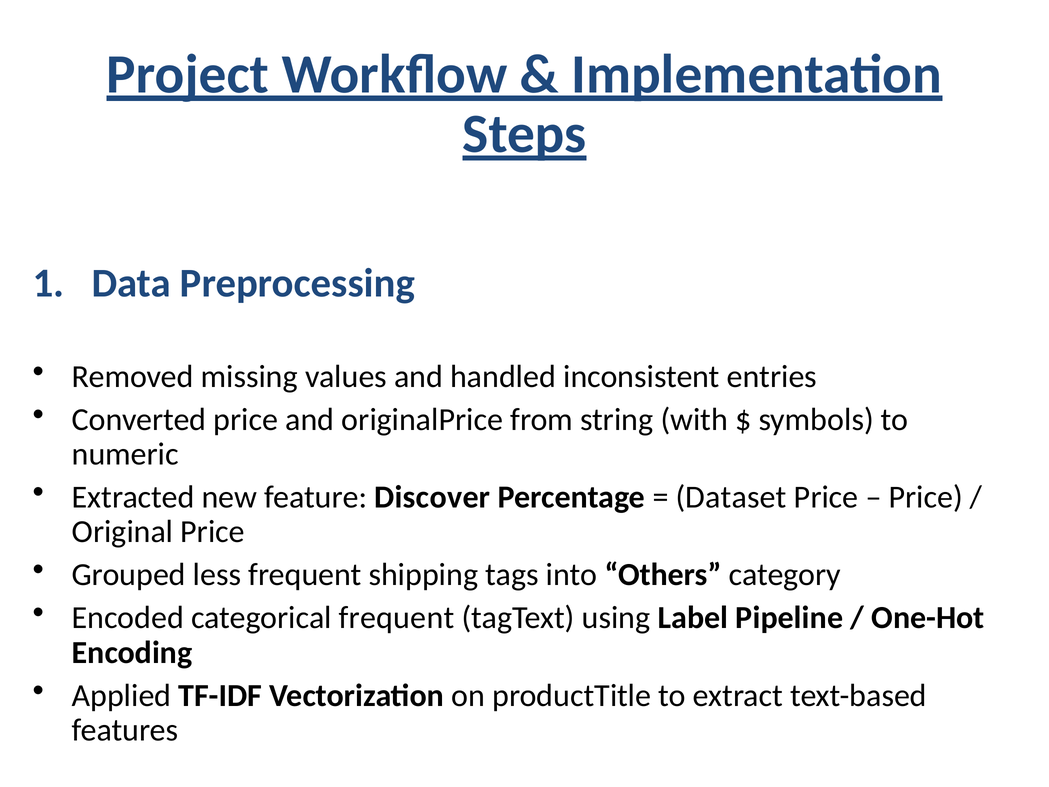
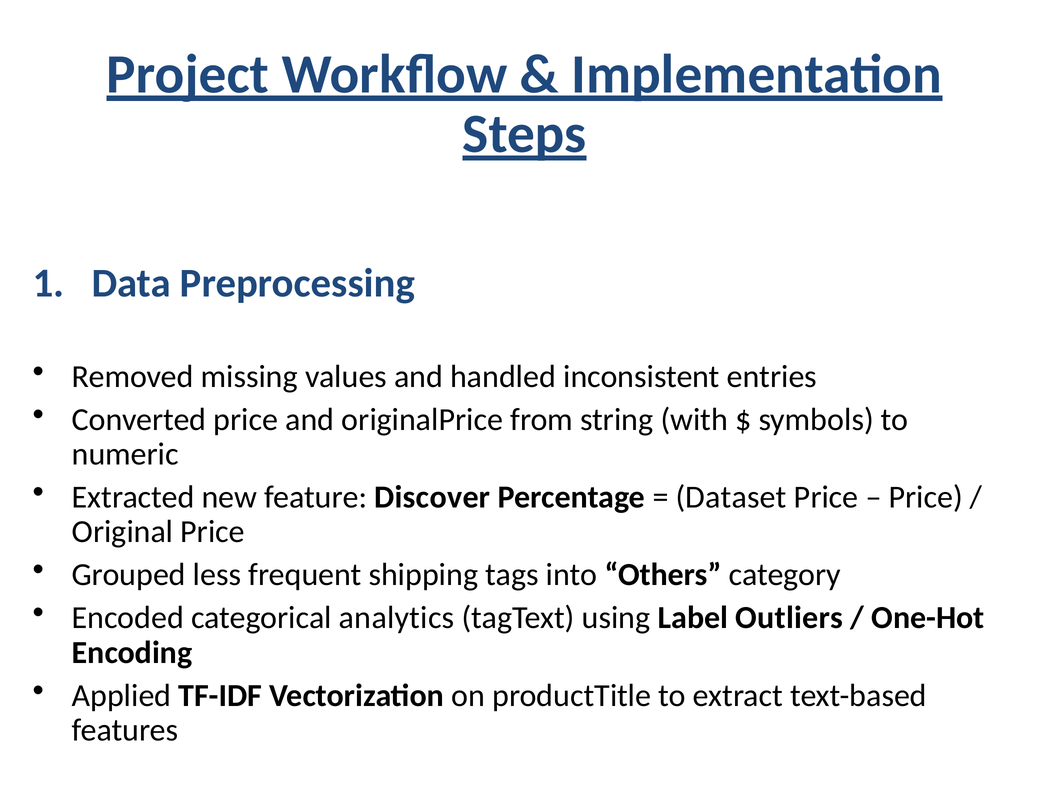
categorical frequent: frequent -> analytics (397, 618)
Pipeline: Pipeline -> Outliers (789, 618)
